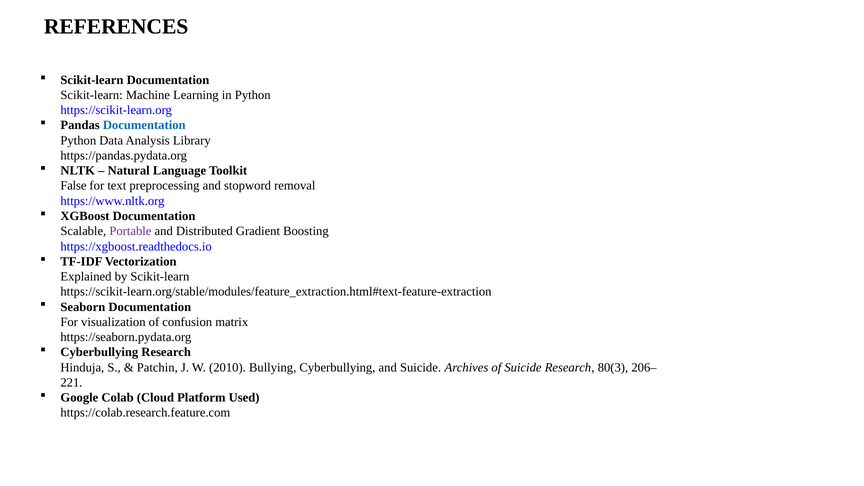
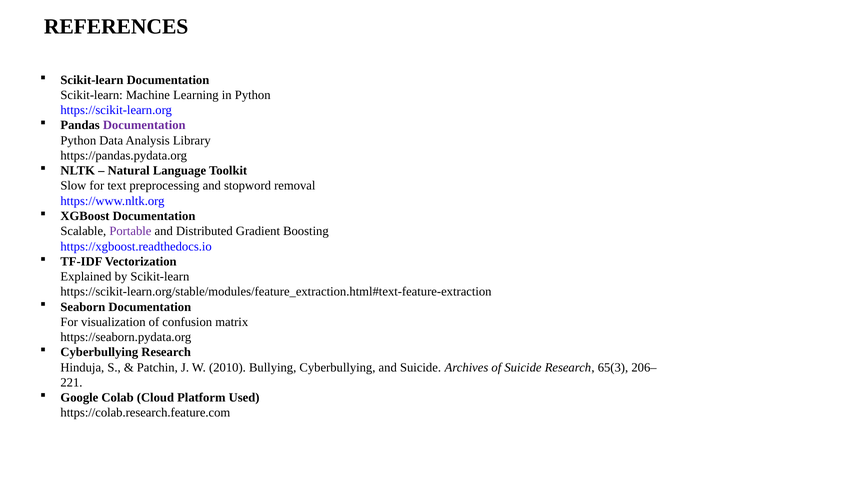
Documentation colour: blue -> purple (144, 125)
False: False -> Slow (73, 186)
80(3: 80(3 -> 65(3 (613, 367)
